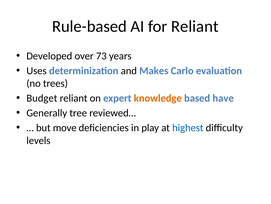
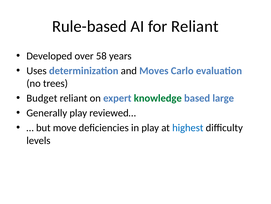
73: 73 -> 58 (101, 56)
Makes: Makes -> Moves (154, 71)
knowledge colour: orange -> green (158, 98)
have: have -> large (223, 98)
Generally tree: tree -> play (78, 113)
